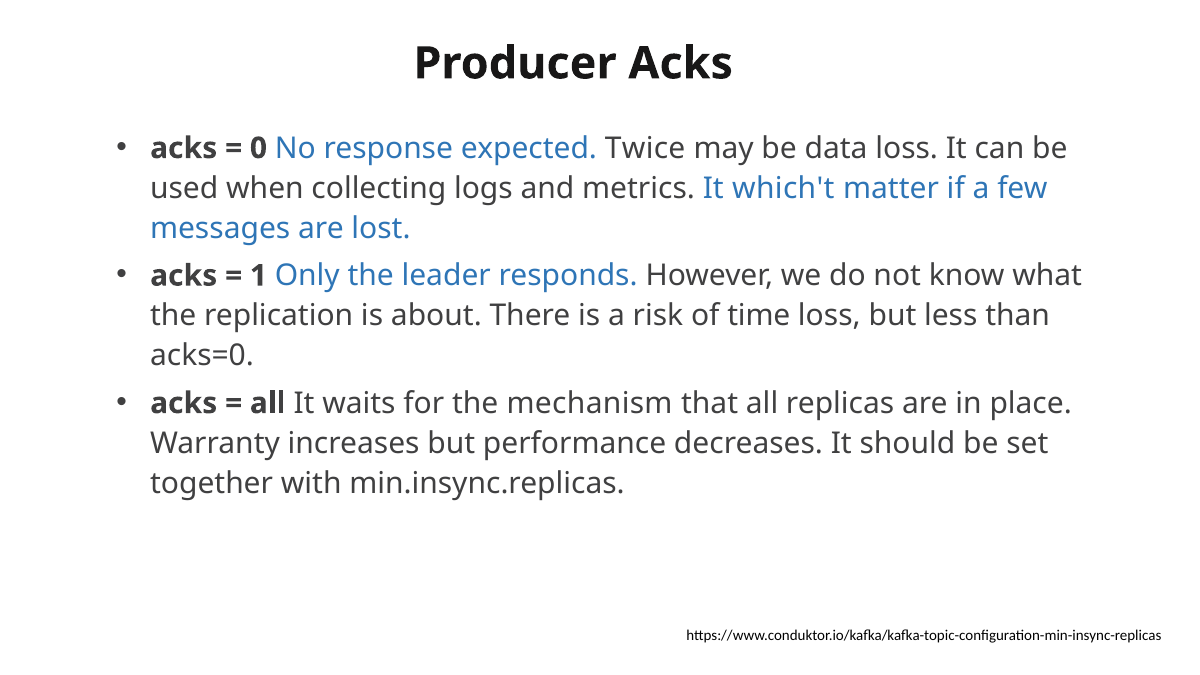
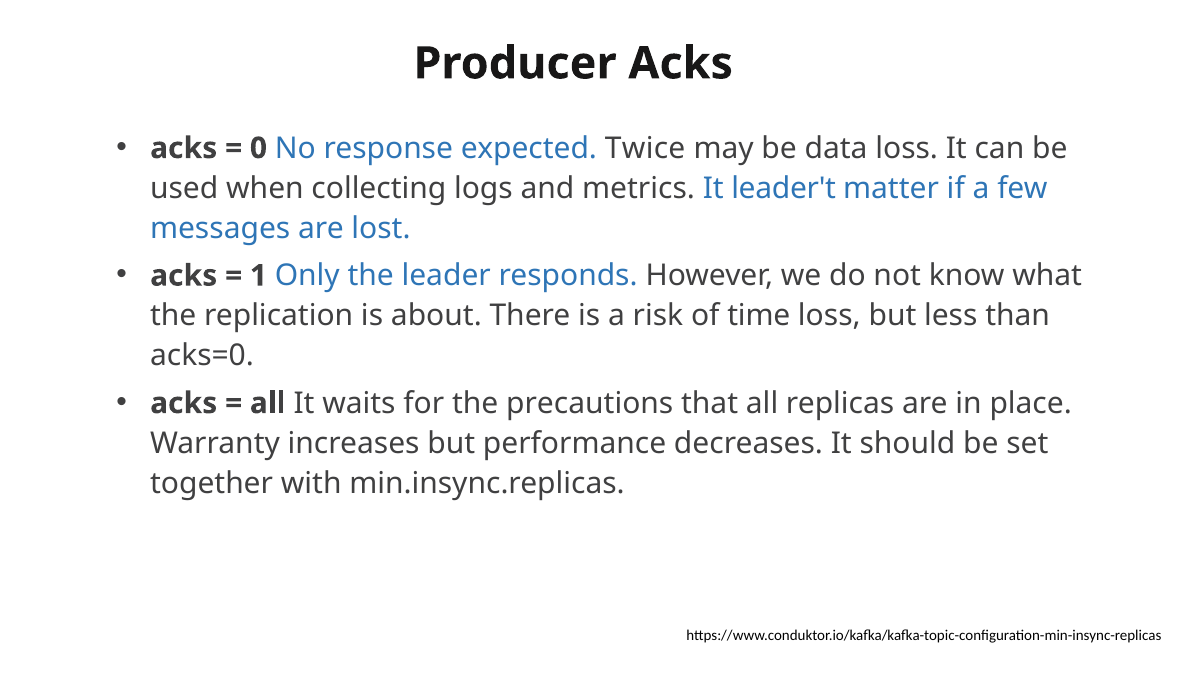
which't: which't -> leader't (784, 188)
mechanism: mechanism -> precautions (590, 403)
